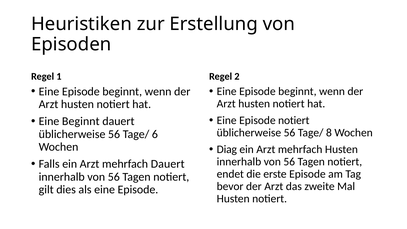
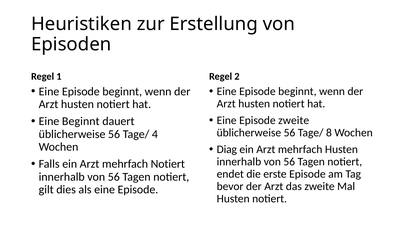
Episode notiert: notiert -> zweite (294, 120)
6: 6 -> 4 (155, 134)
mehrfach Dauert: Dauert -> Notiert (168, 164)
